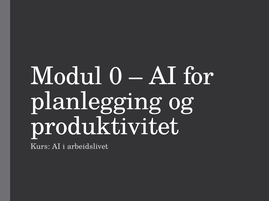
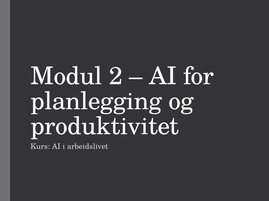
0: 0 -> 2 (116, 76)
